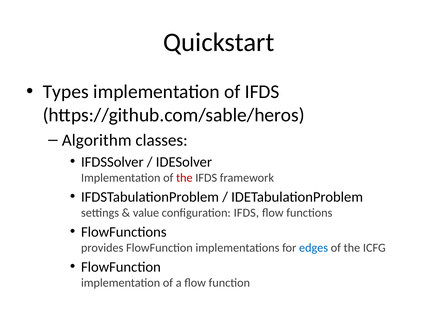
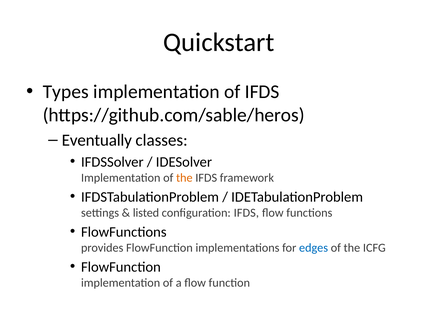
Algorithm: Algorithm -> Eventually (97, 140)
the colour: red -> orange (184, 178)
value: value -> listed (146, 213)
